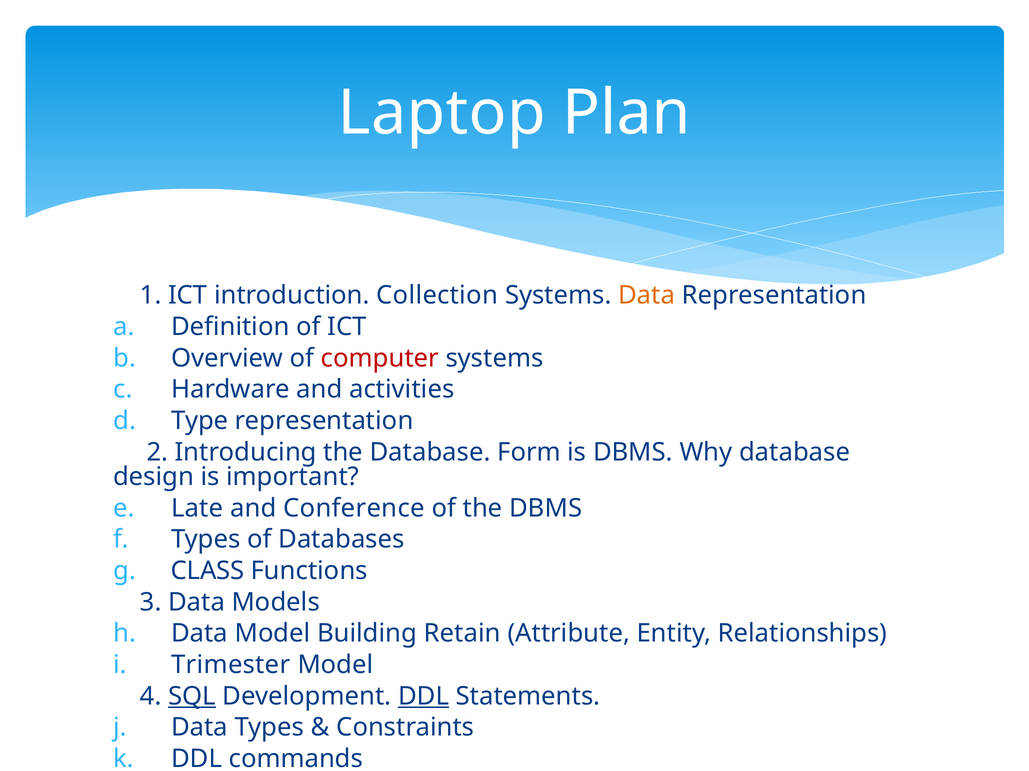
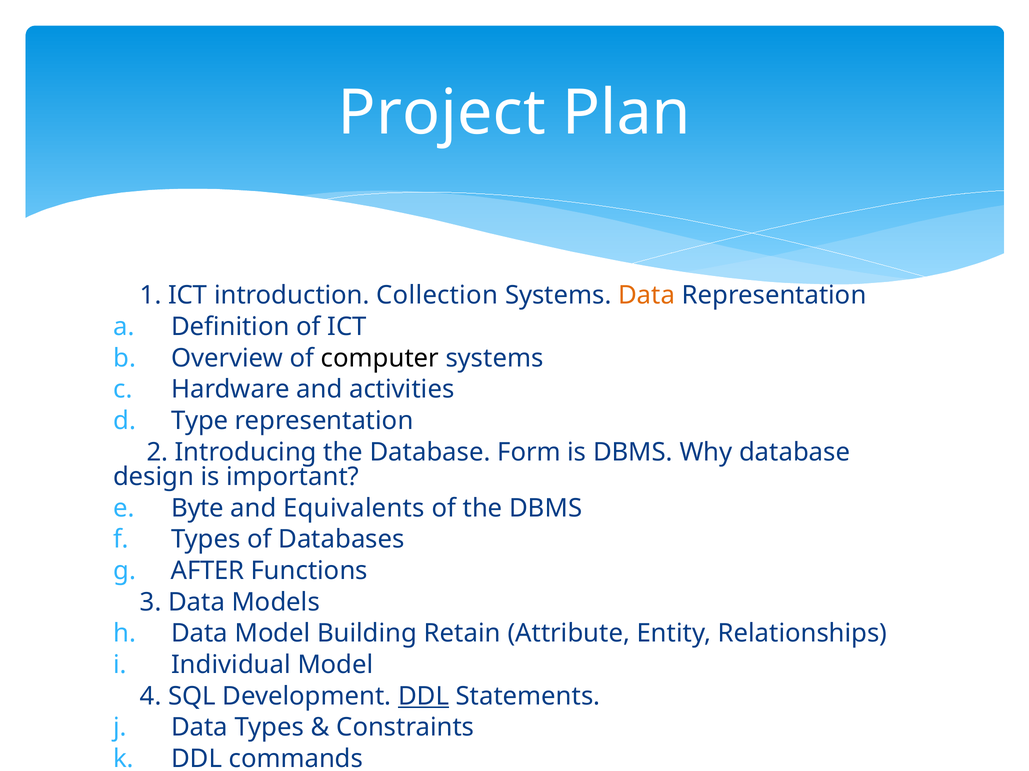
Laptop: Laptop -> Project (442, 113)
computer colour: red -> black (380, 358)
Late: Late -> Byte (197, 509)
Conference: Conference -> Equivalents (354, 509)
CLASS: CLASS -> AFTER (208, 571)
Trimester: Trimester -> Individual (231, 665)
SQL underline: present -> none (192, 697)
